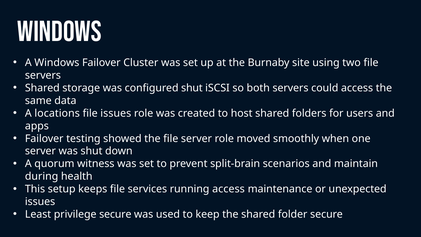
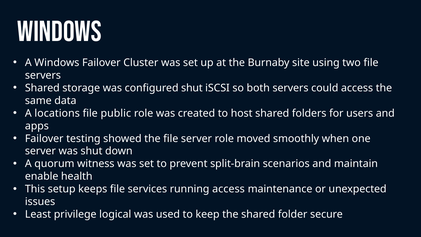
file issues: issues -> public (116, 113)
during: during -> enable (42, 176)
privilege secure: secure -> logical (115, 214)
